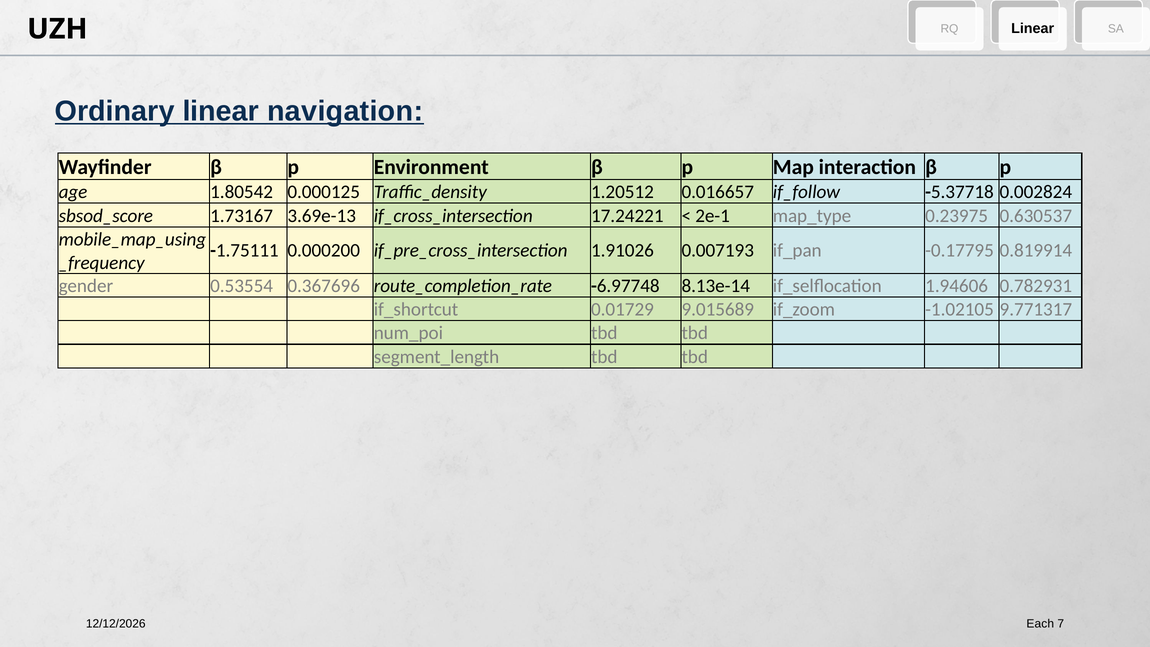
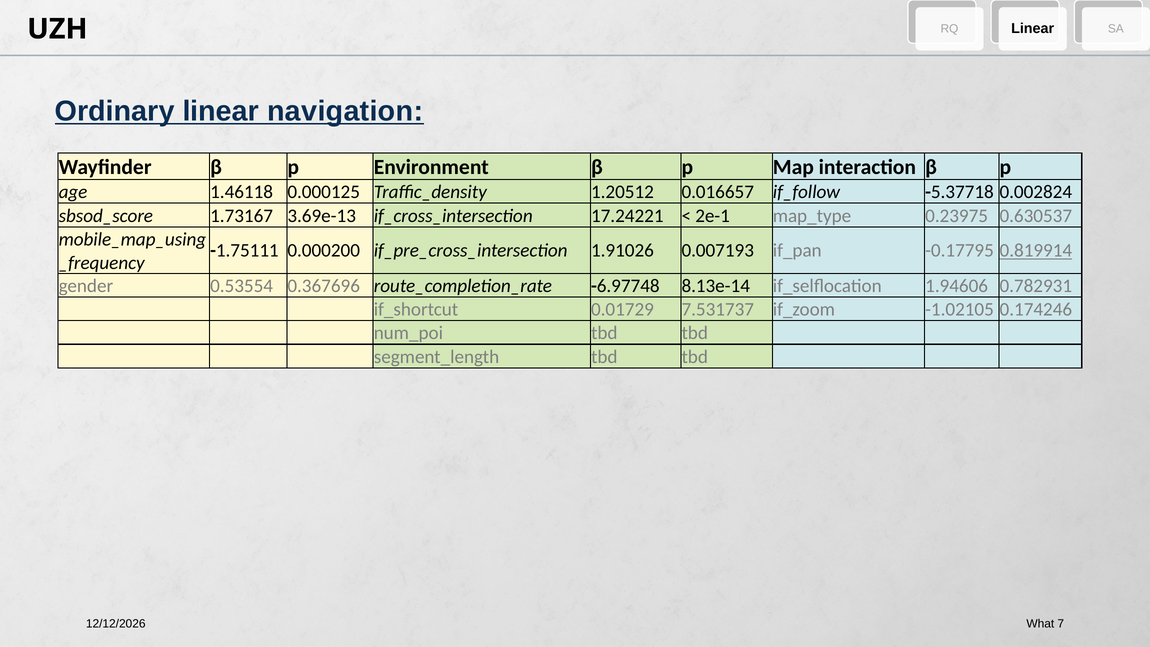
1.80542: 1.80542 -> 1.46118 (242, 192)
0.819914 underline: none -> present (1036, 251)
9.015689: 9.015689 -> 7.531737 (718, 309)
9.771317: 9.771317 -> 0.174246 (1036, 309)
Each: Each -> What (1040, 623)
